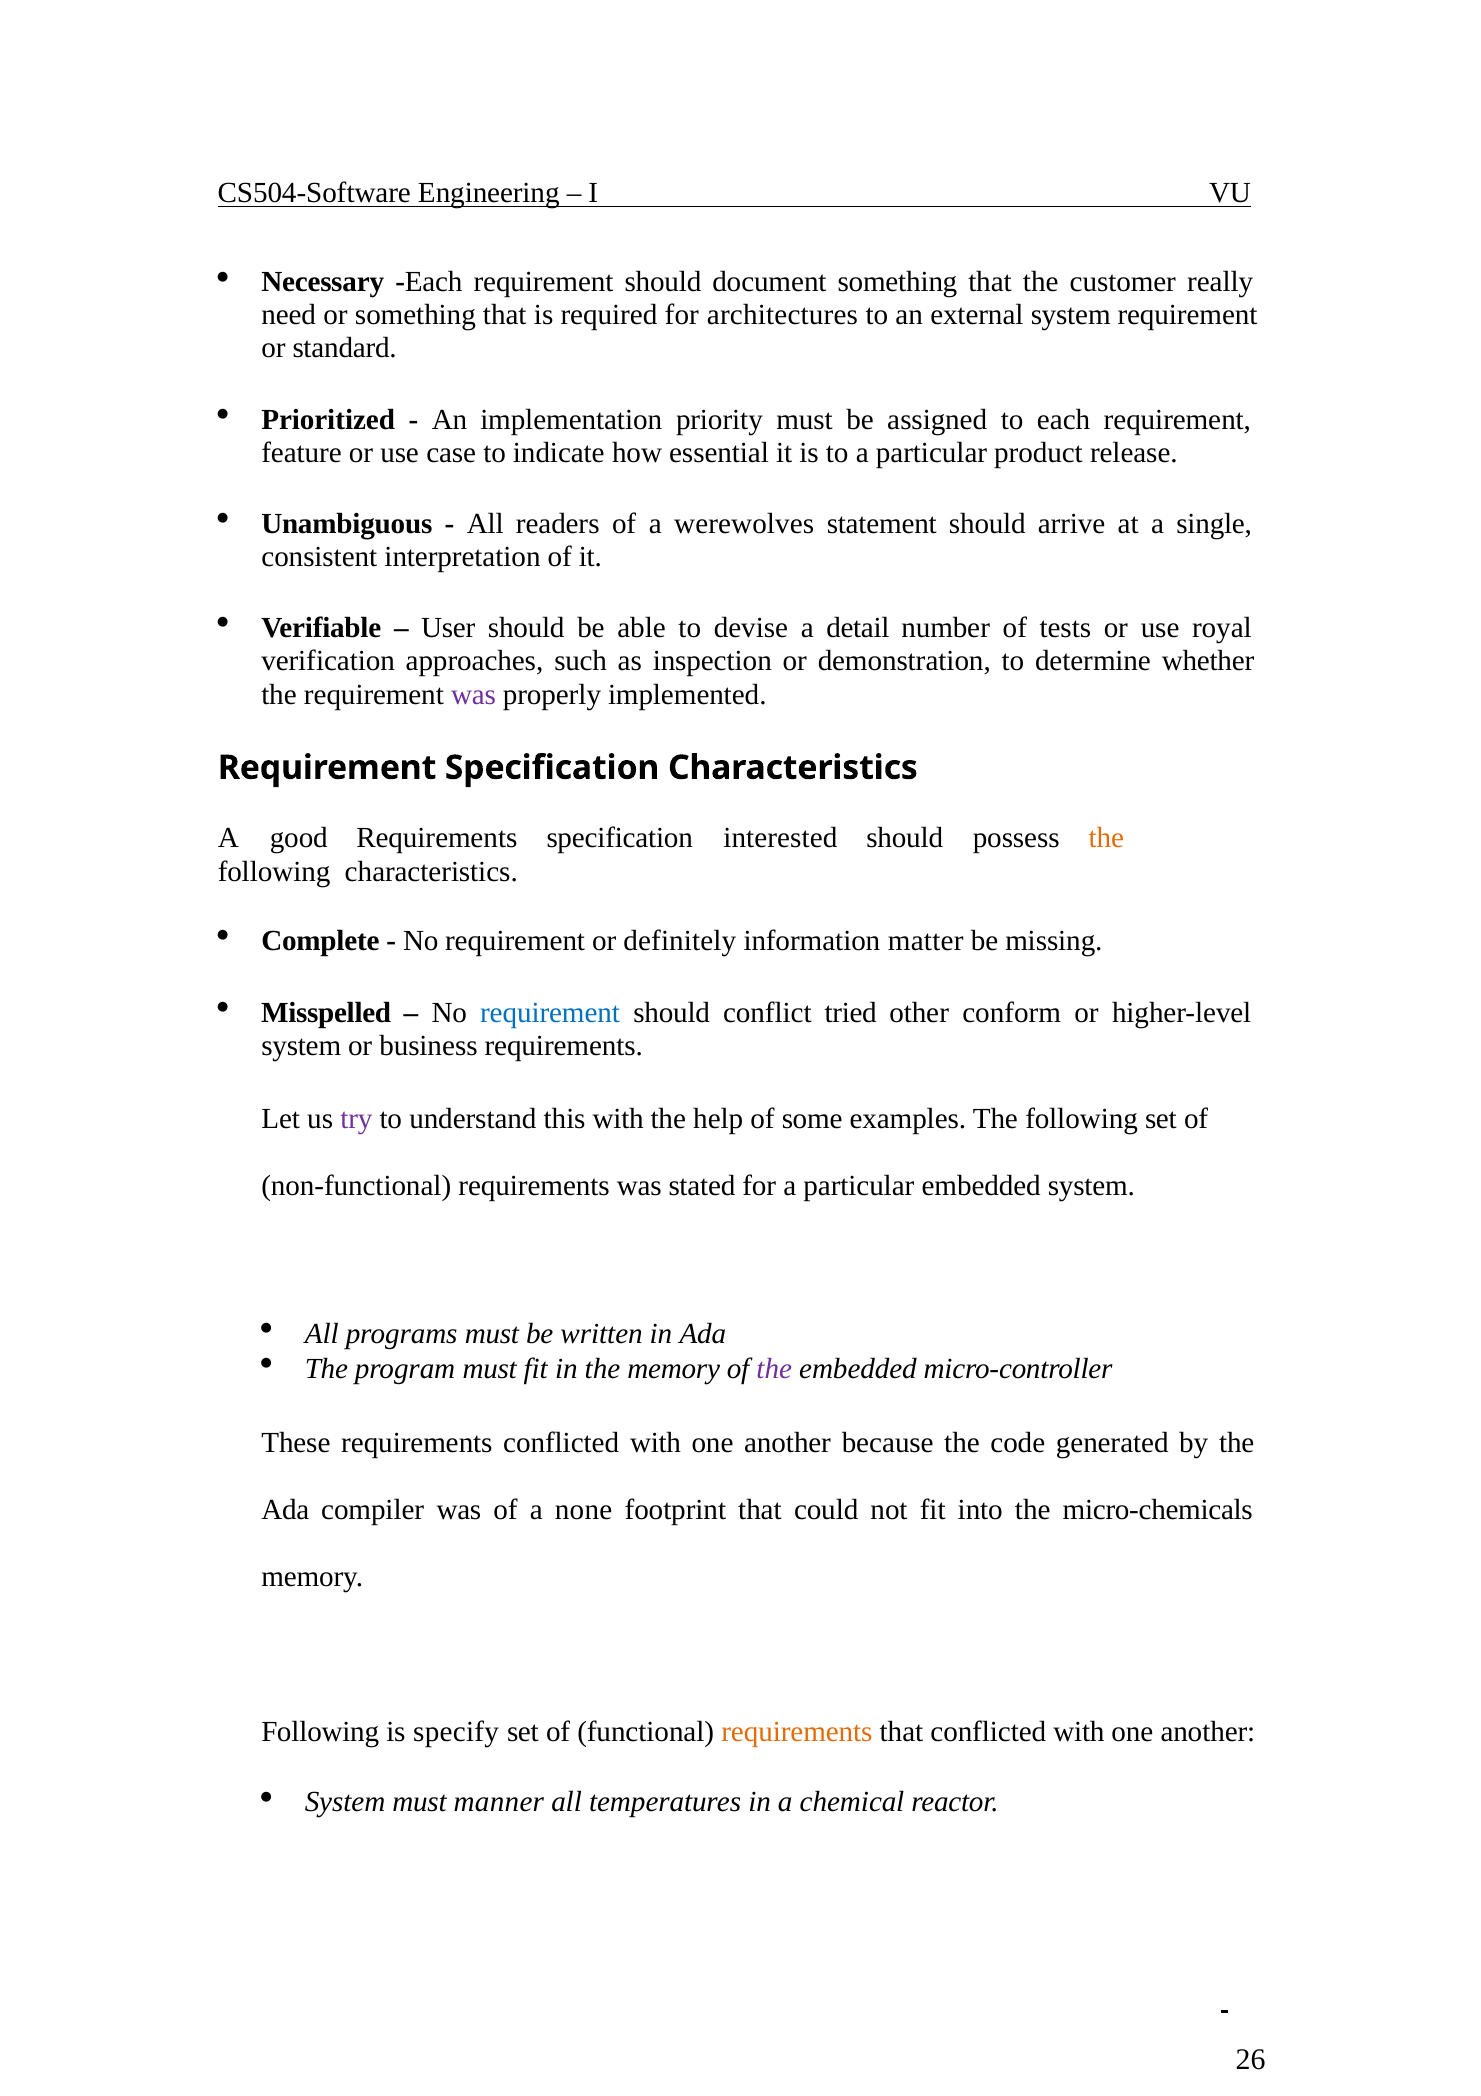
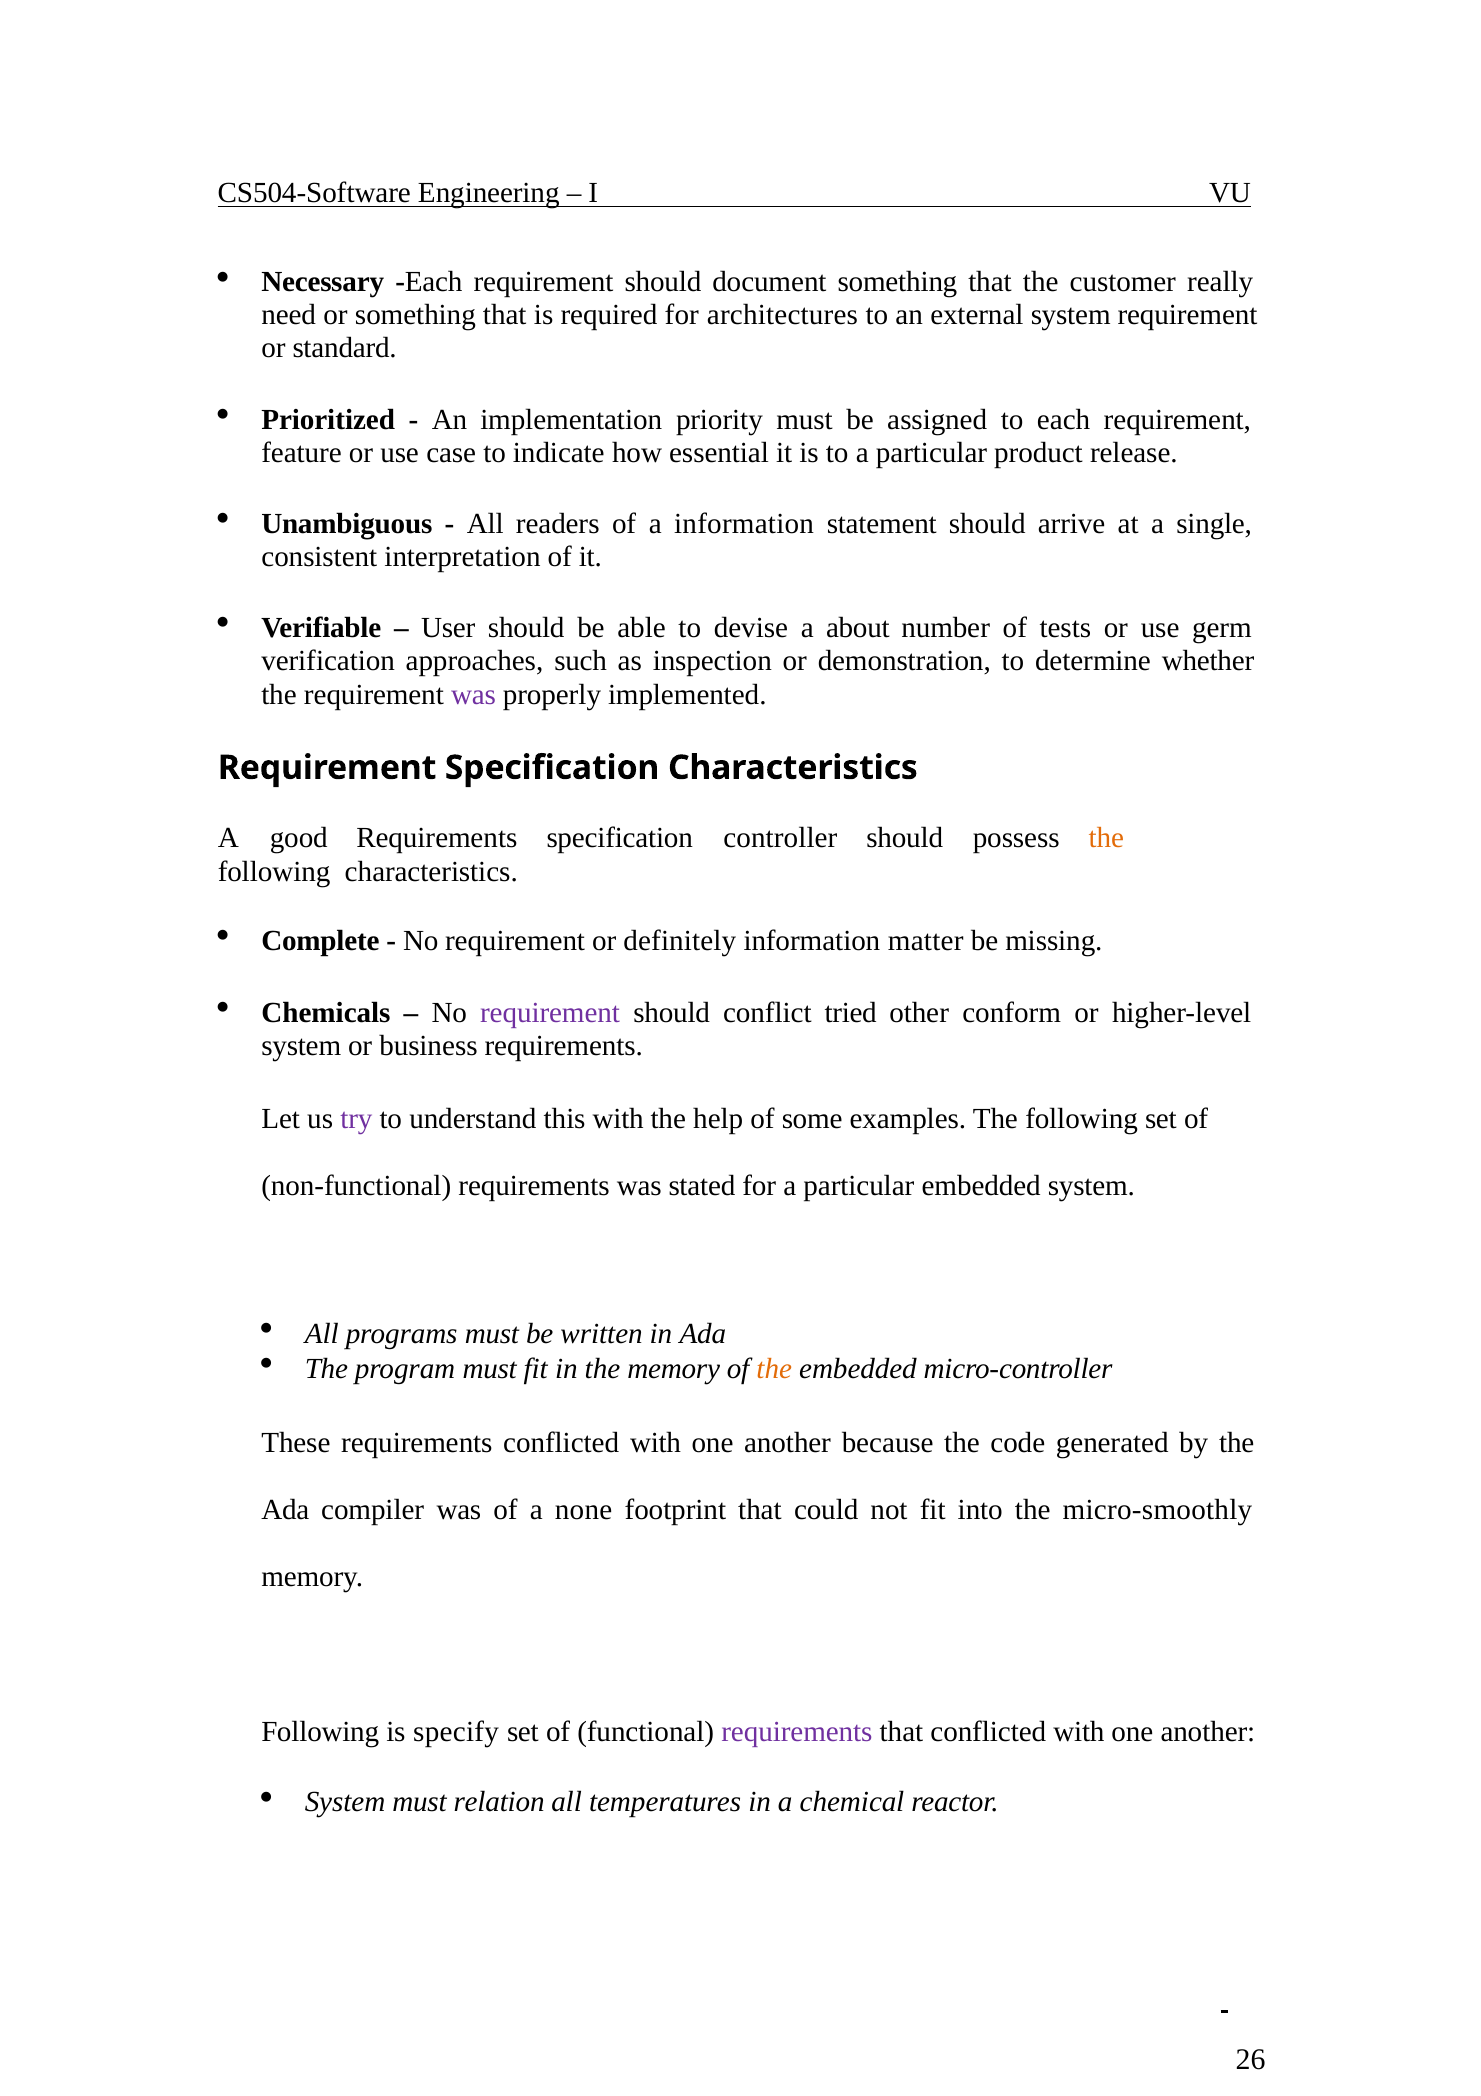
a werewolves: werewolves -> information (744, 524)
detail: detail -> about (858, 628)
royal: royal -> germ (1222, 628)
interested: interested -> controller (780, 838)
Misspelled: Misspelled -> Chemicals (326, 1012)
requirement colour: blue -> purple (550, 1012)
the colour: purple -> orange (774, 1369)
micro-chemicals: micro-chemicals -> micro-smoothly (1157, 1510)
requirements colour: orange -> purple (797, 1732)
manner: manner -> relation (499, 1802)
